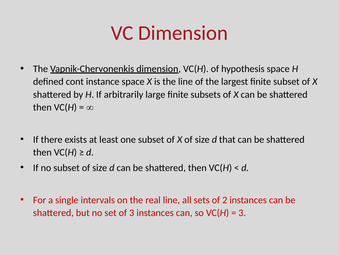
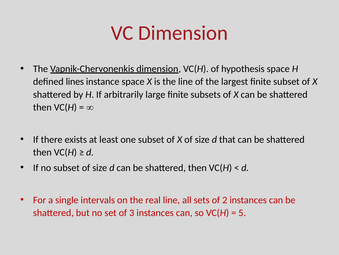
cont: cont -> lines (75, 81)
3: 3 -> 5 (242, 212)
